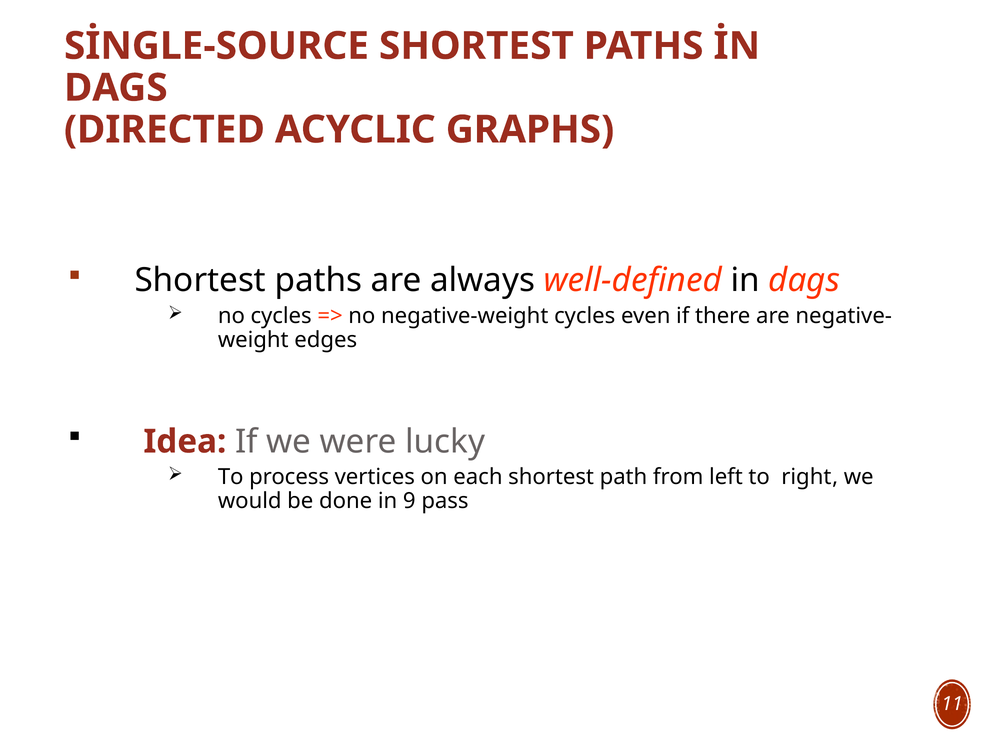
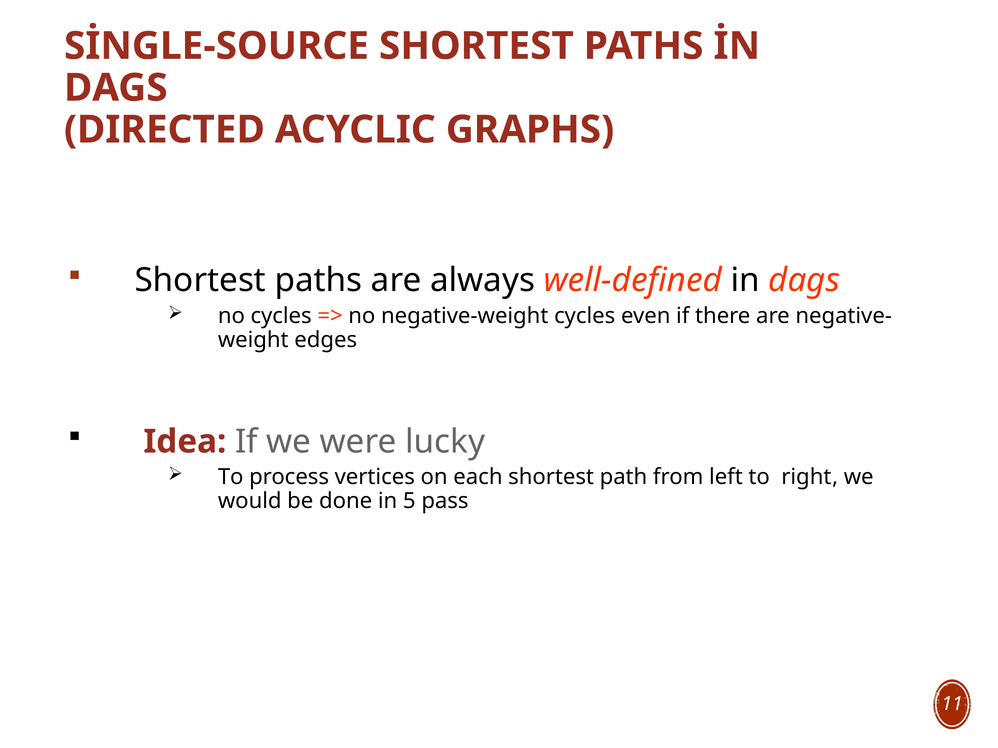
9: 9 -> 5 (409, 501)
